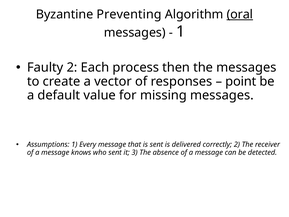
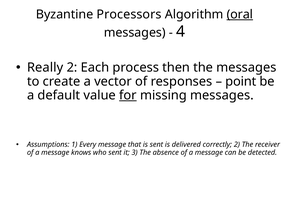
Preventing: Preventing -> Processors (129, 14)
1: 1 -> 4 (181, 32)
Faulty: Faulty -> Really (45, 67)
for underline: none -> present (128, 95)
